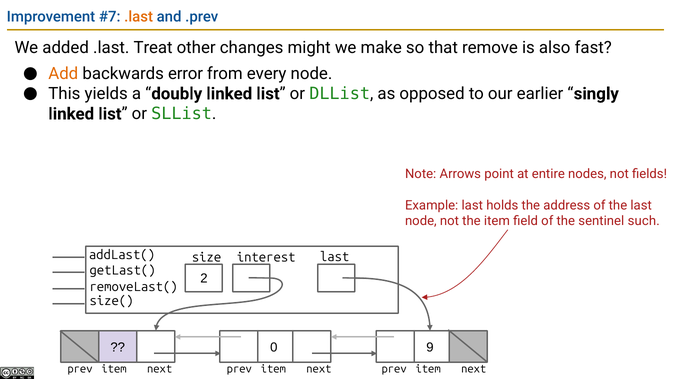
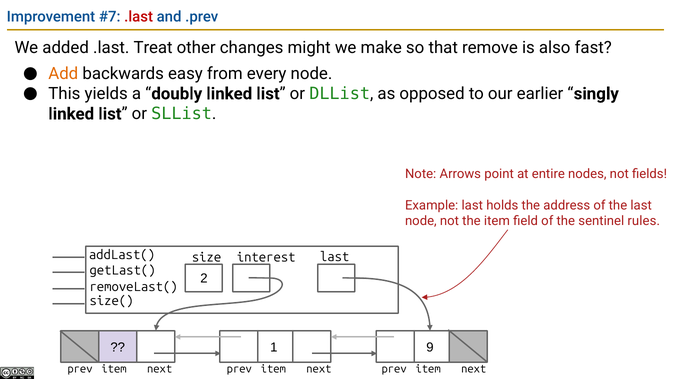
.last colour: orange -> red (139, 17)
error: error -> easy (185, 74)
such: such -> rules (644, 221)
0: 0 -> 1 (274, 347)
